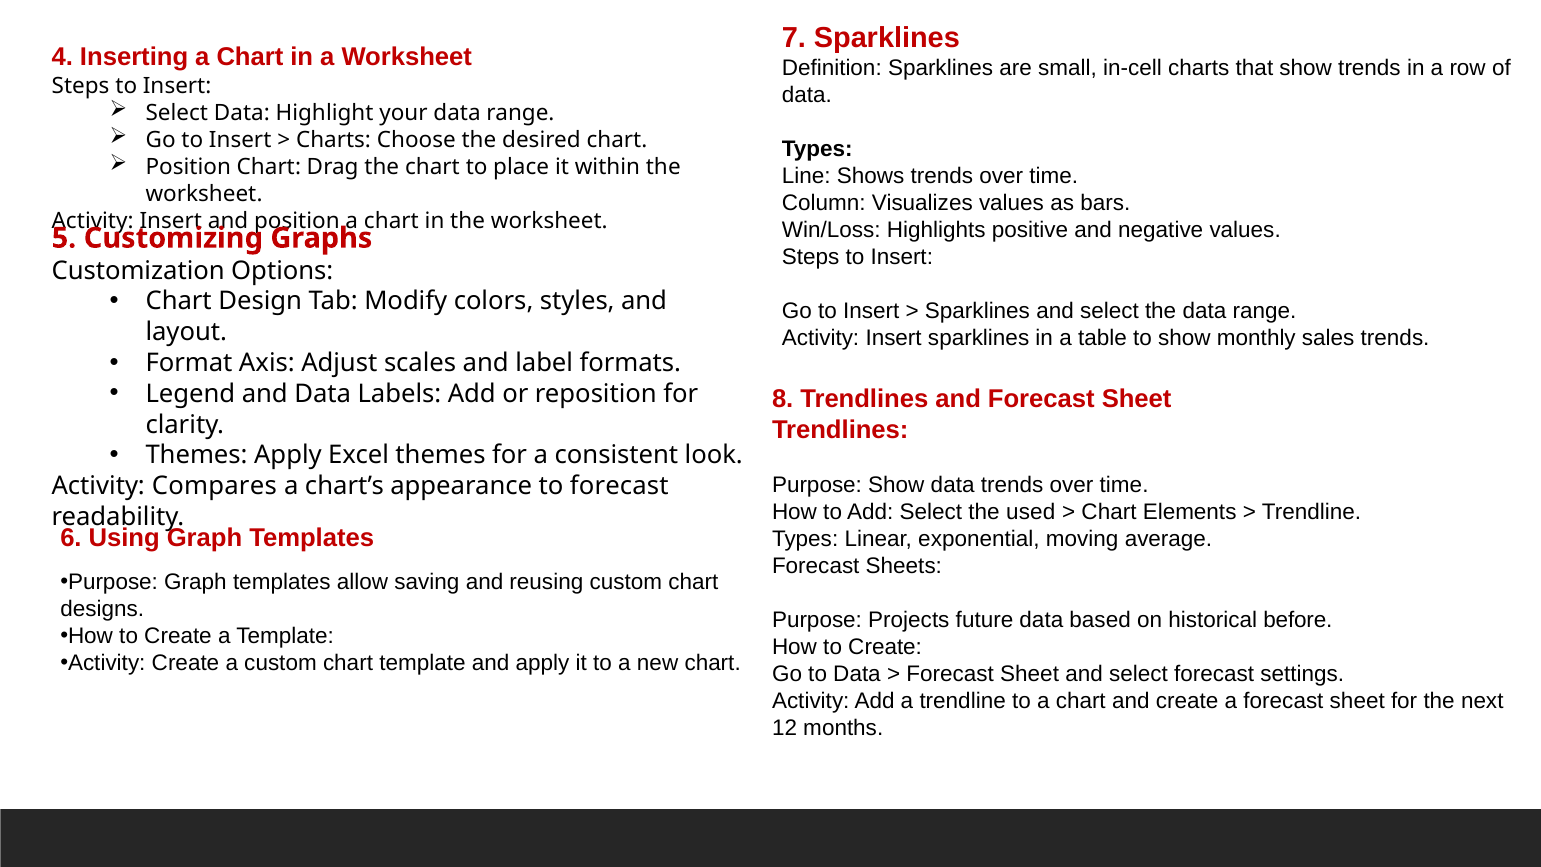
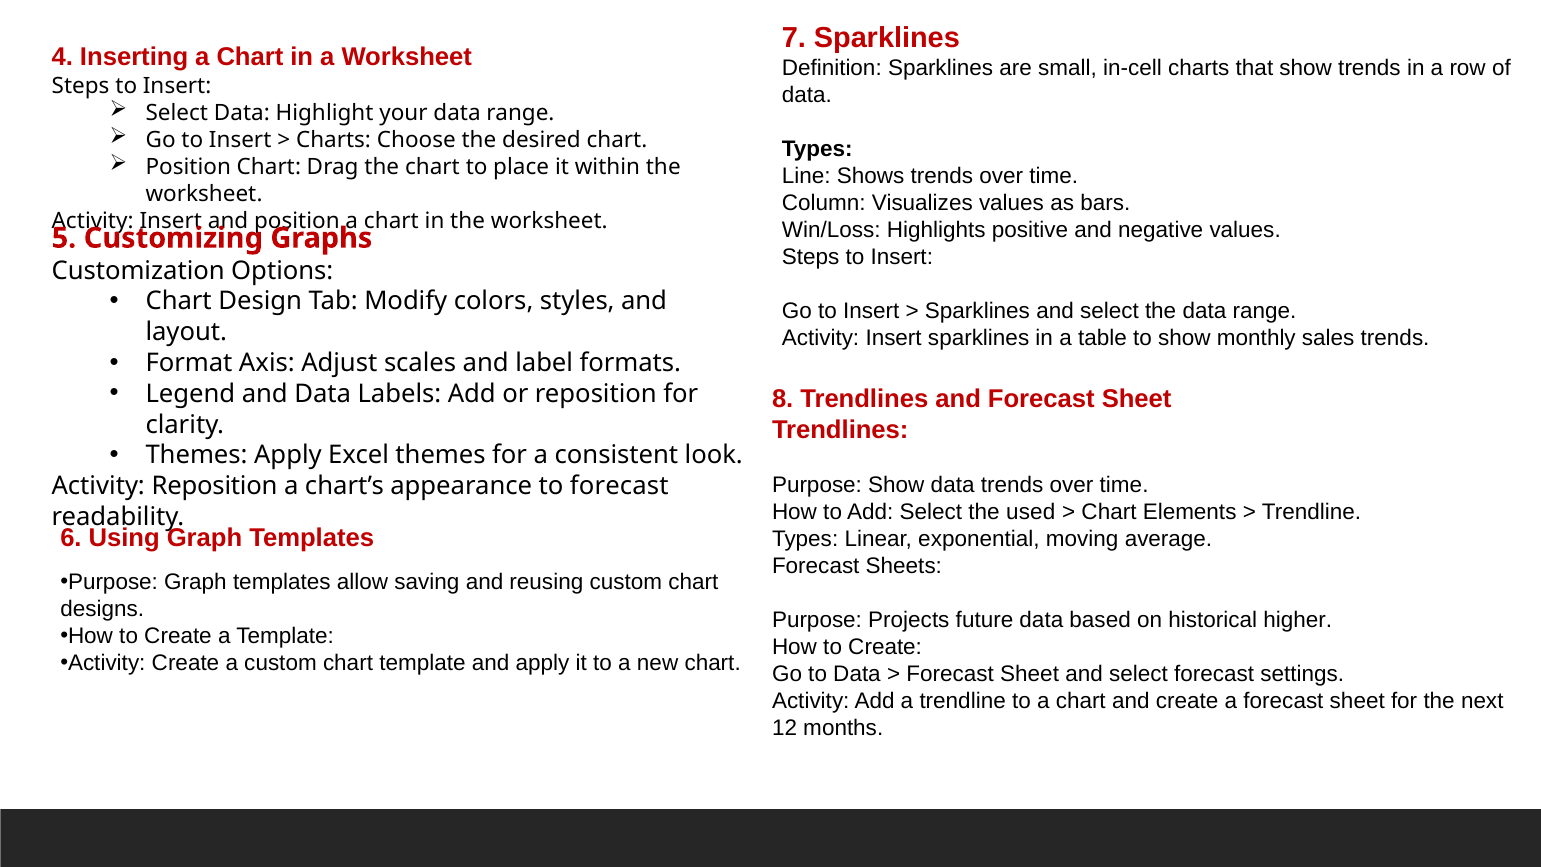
Activity Compares: Compares -> Reposition (215, 486)
before: before -> higher (1298, 620)
